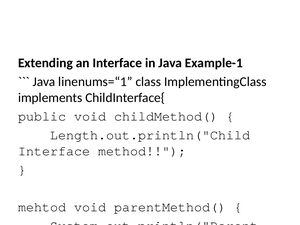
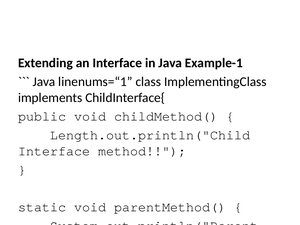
mehtod: mehtod -> static (42, 207)
